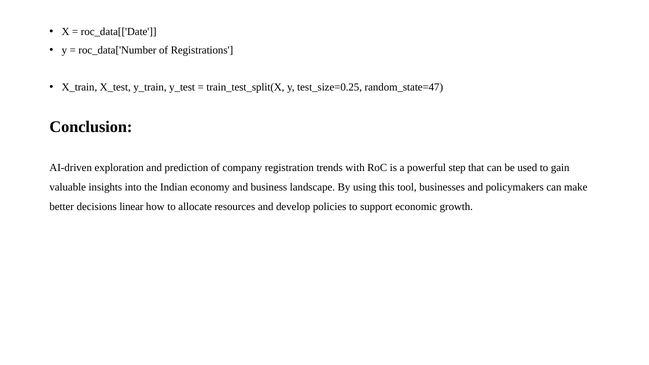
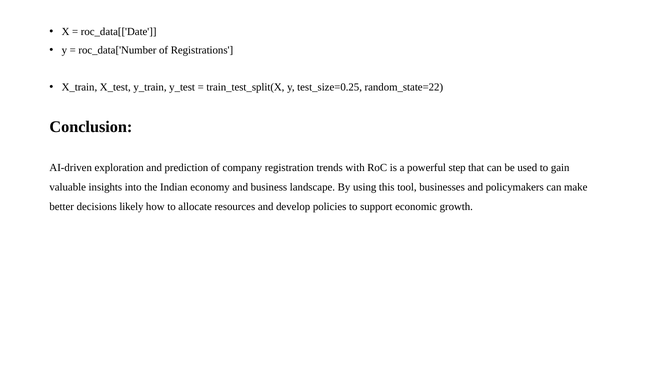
random_state=47: random_state=47 -> random_state=22 (404, 87)
linear: linear -> likely (131, 207)
